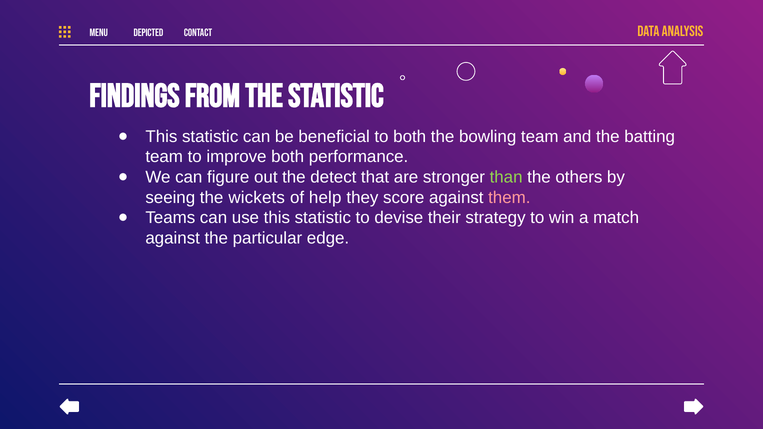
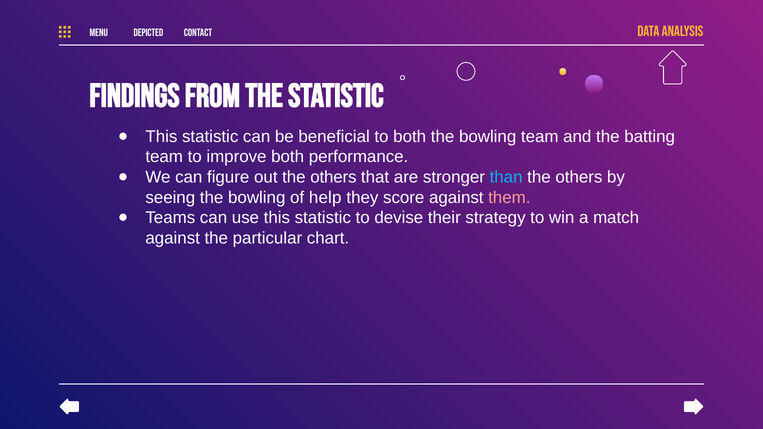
out the detect: detect -> others (333, 177)
than colour: light green -> light blue (506, 177)
seeing the wickets: wickets -> bowling (257, 198)
edge: edge -> chart (328, 238)
